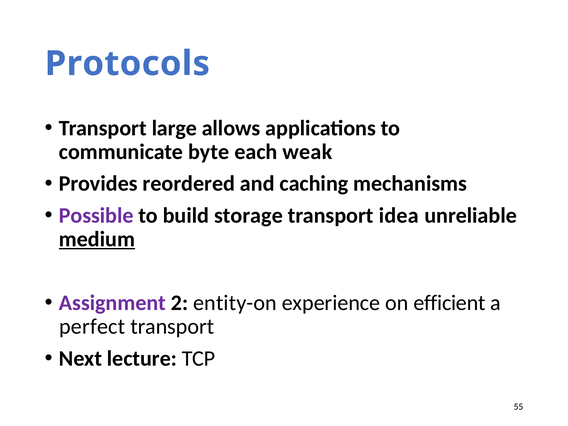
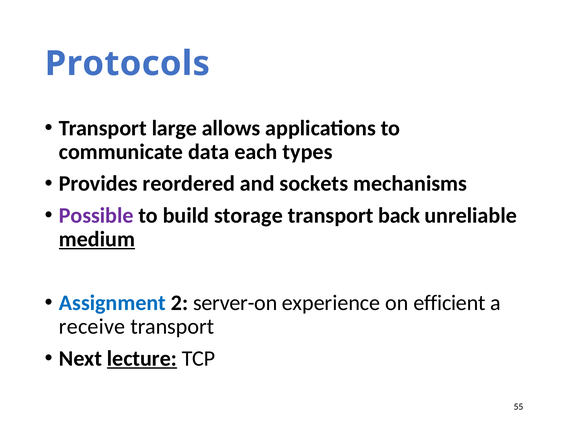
byte: byte -> data (209, 152)
weak: weak -> types (308, 152)
caching: caching -> sockets (314, 184)
idea: idea -> back (399, 215)
Assignment colour: purple -> blue (112, 303)
entity-on: entity-on -> server-on (235, 303)
perfect: perfect -> receive (92, 327)
lecture underline: none -> present (142, 358)
